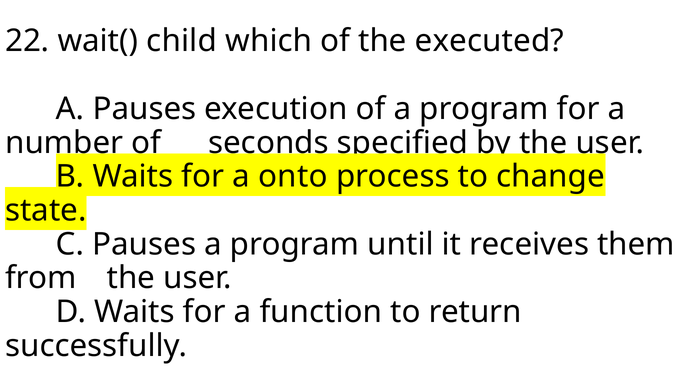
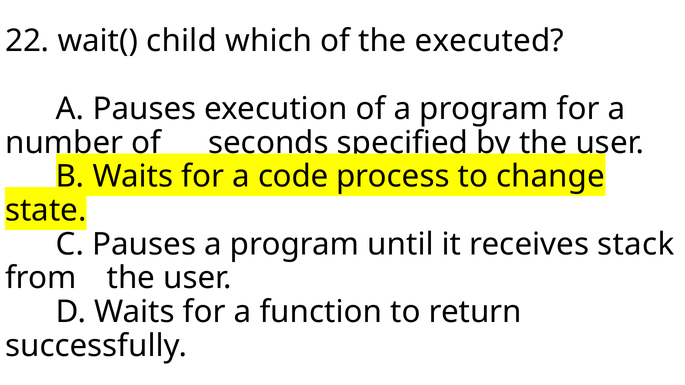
onto: onto -> code (293, 177)
them: them -> stack (636, 244)
